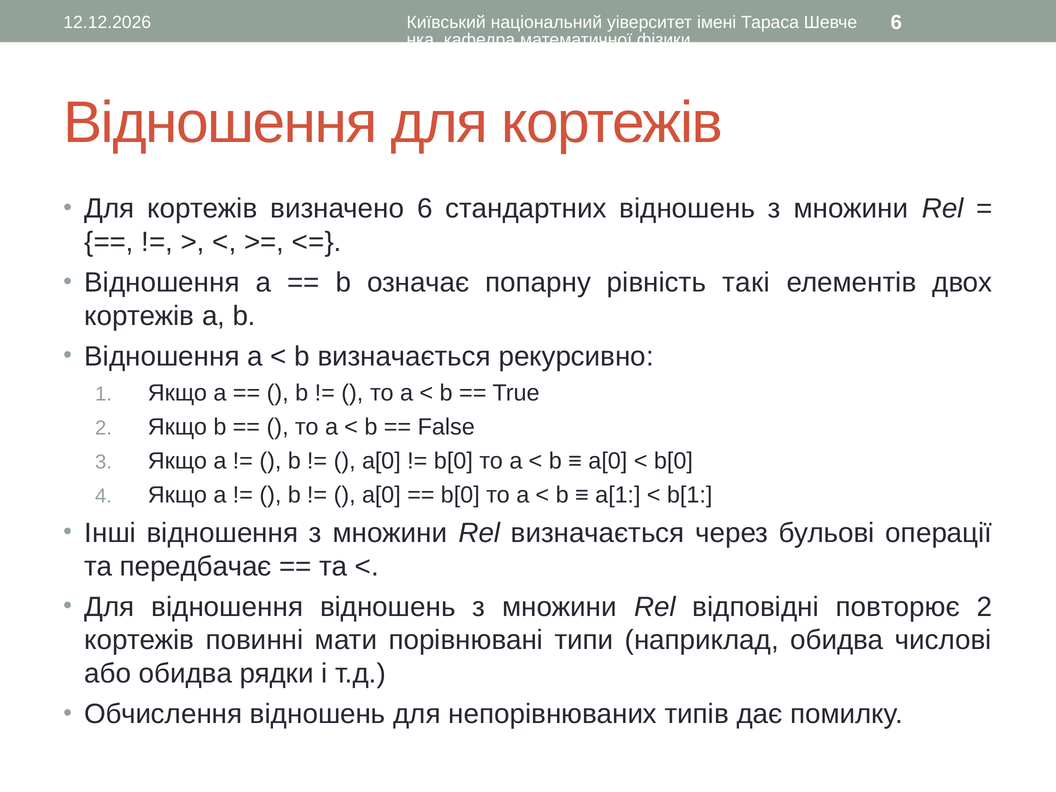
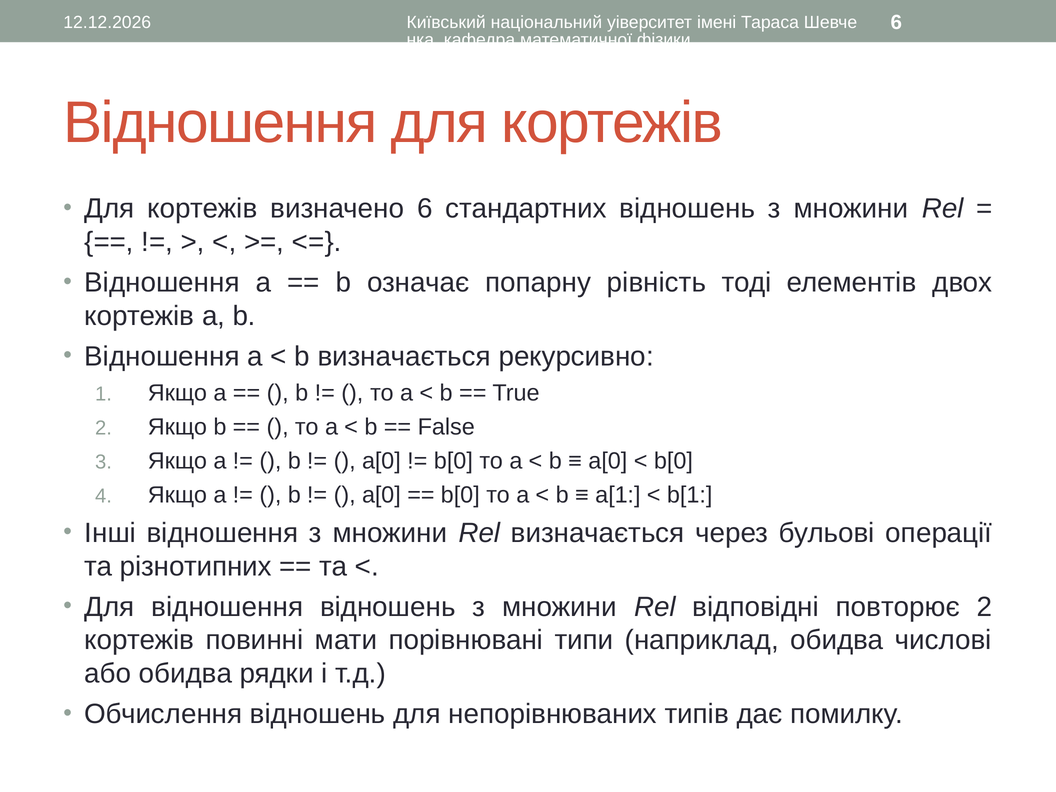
такі: такі -> тоді (746, 283)
передбачає: передбачає -> різнотипних (196, 566)
